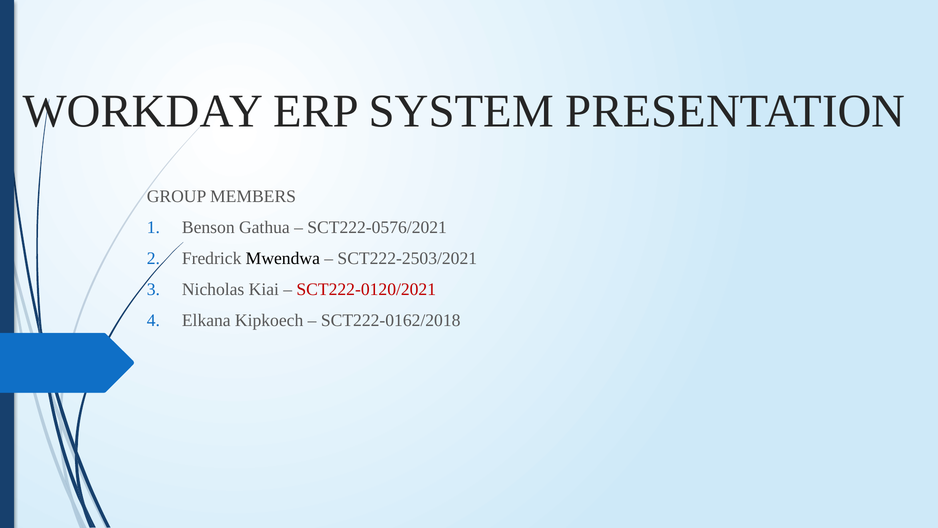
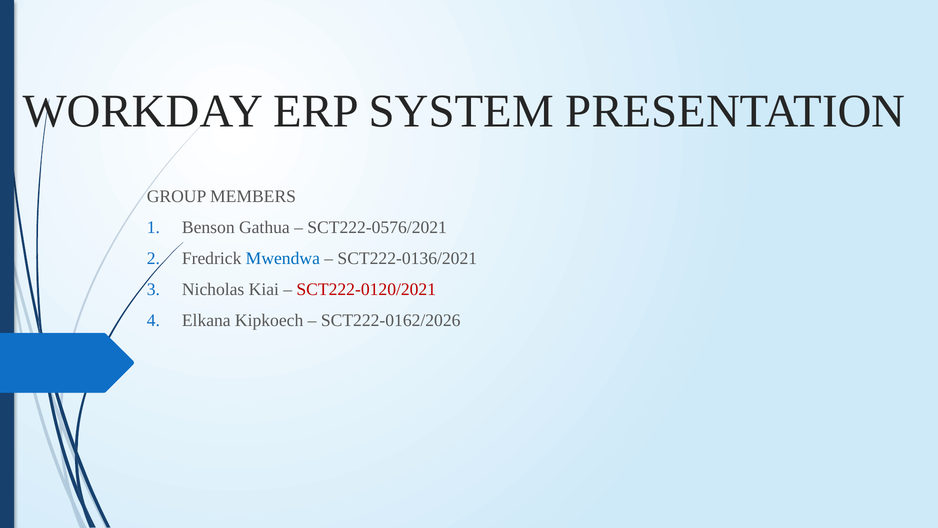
Mwendwa colour: black -> blue (283, 258)
SCT222-2503/2021: SCT222-2503/2021 -> SCT222-0136/2021 (407, 258)
SCT222-0162/2018: SCT222-0162/2018 -> SCT222-0162/2026 (391, 320)
